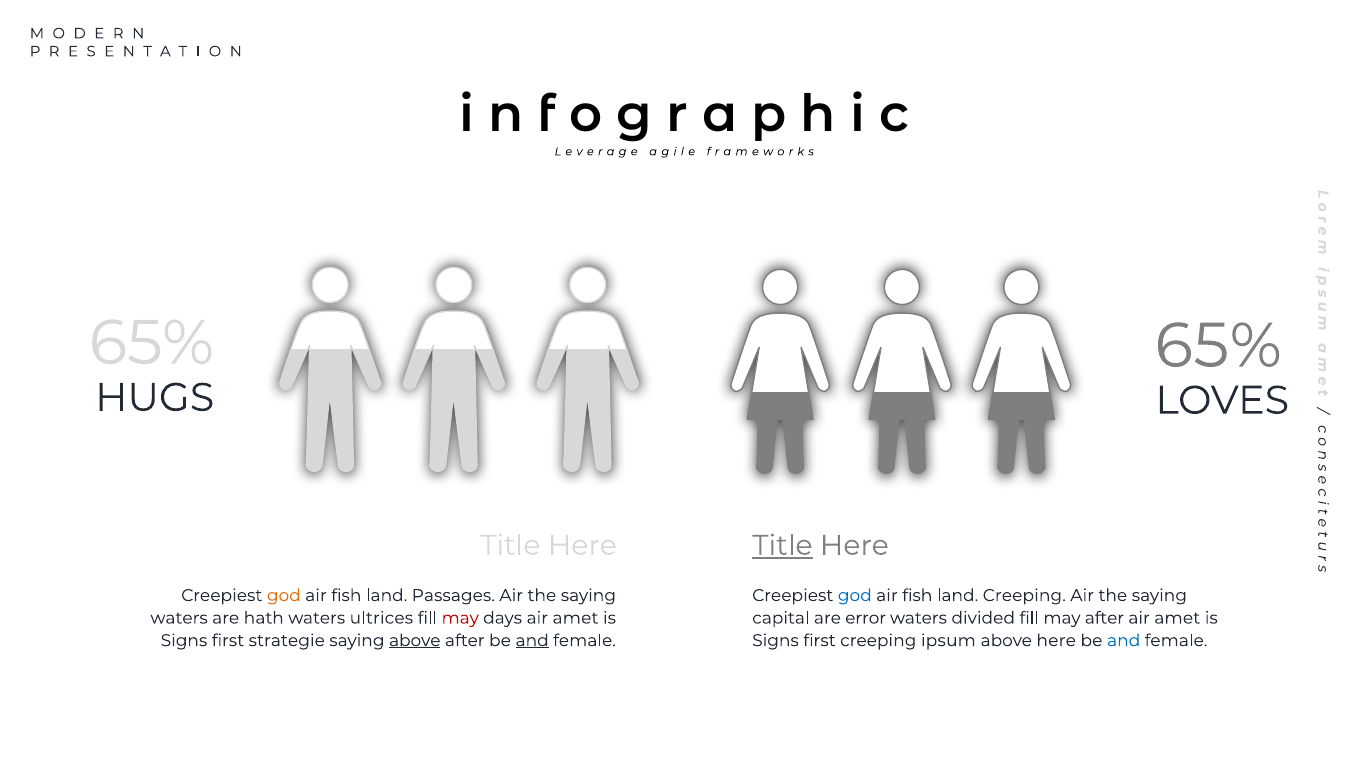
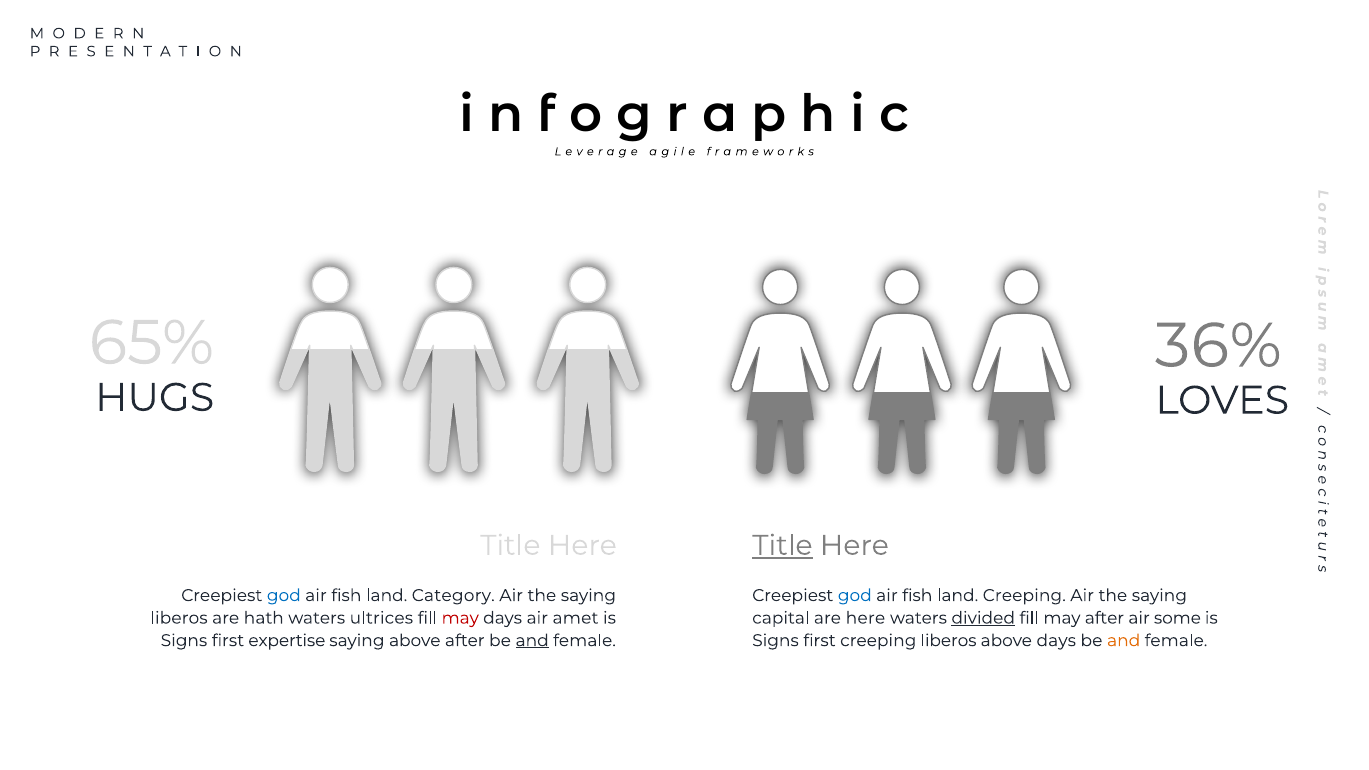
65%: 65% -> 36% (1218, 346)
god colour: orange -> blue (284, 595)
Passages: Passages -> Category (453, 595)
waters: waters -> liberos (179, 618)
are error: error -> here (865, 618)
divided underline: none -> present (983, 618)
amet: amet -> some (1177, 618)
strategie: strategie -> expertise (287, 641)
above underline: present -> none (415, 641)
creeping ipsum: ipsum -> liberos (949, 641)
above here: here -> days (1056, 641)
and colour: blue -> orange (1124, 641)
